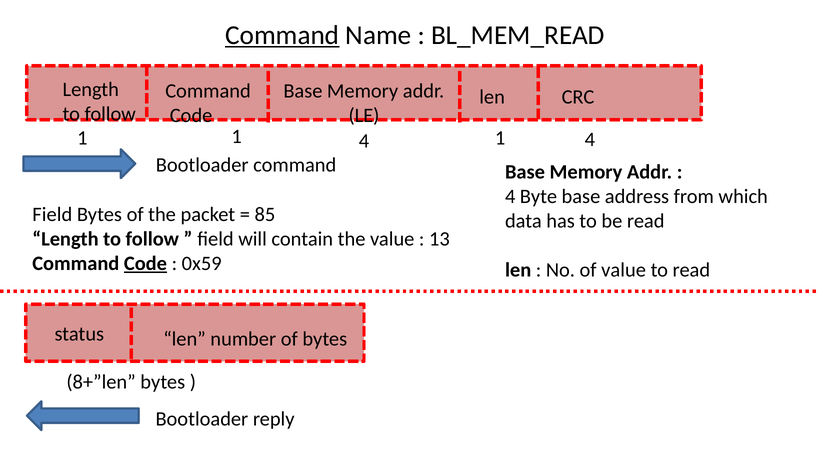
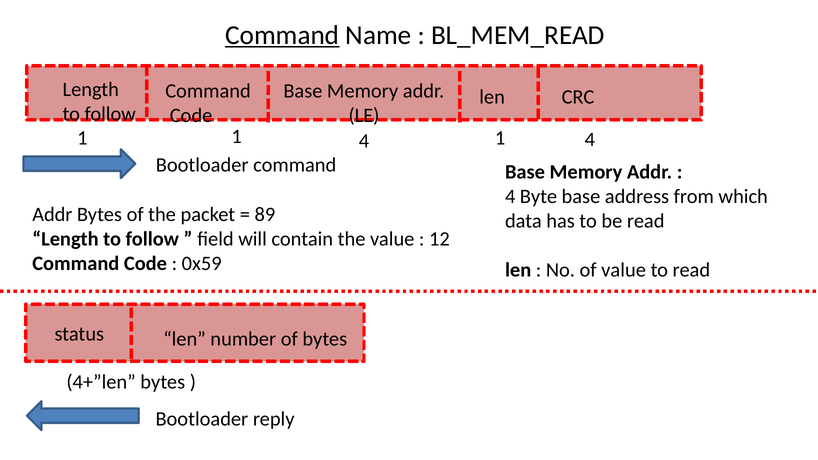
Field: Field -> Addr (52, 215)
85: 85 -> 89 (265, 215)
13: 13 -> 12 (439, 239)
Code underline: present -> none (145, 264)
8+”len: 8+”len -> 4+”len (101, 382)
